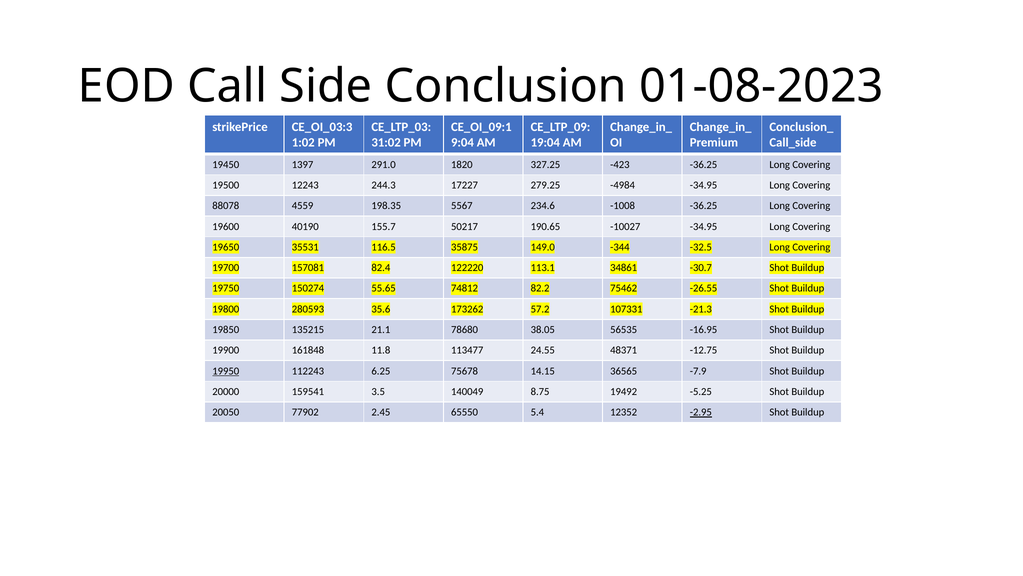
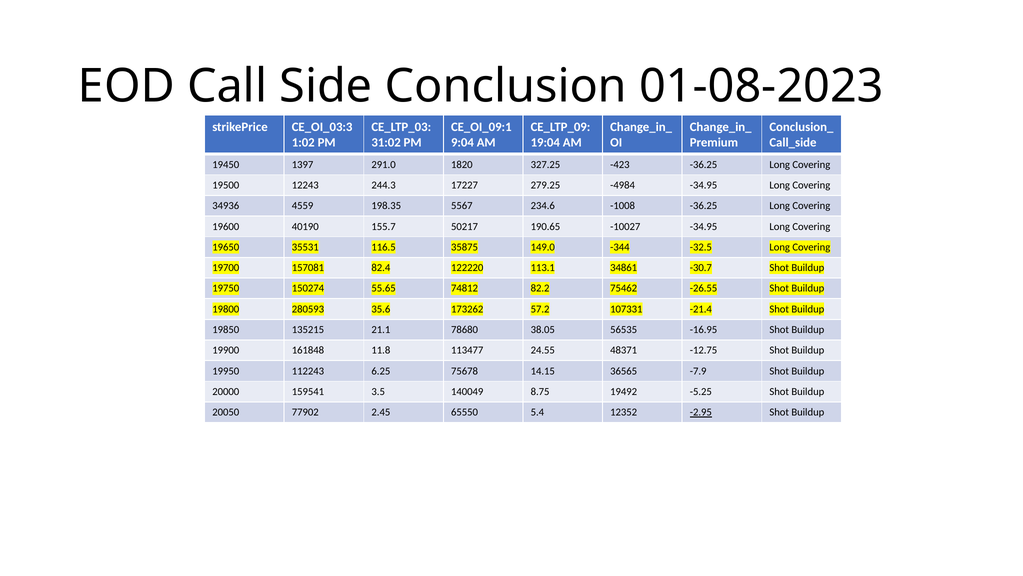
88078: 88078 -> 34936 (226, 206)
-21.3: -21.3 -> -21.4 (701, 309)
19950 underline: present -> none (226, 371)
